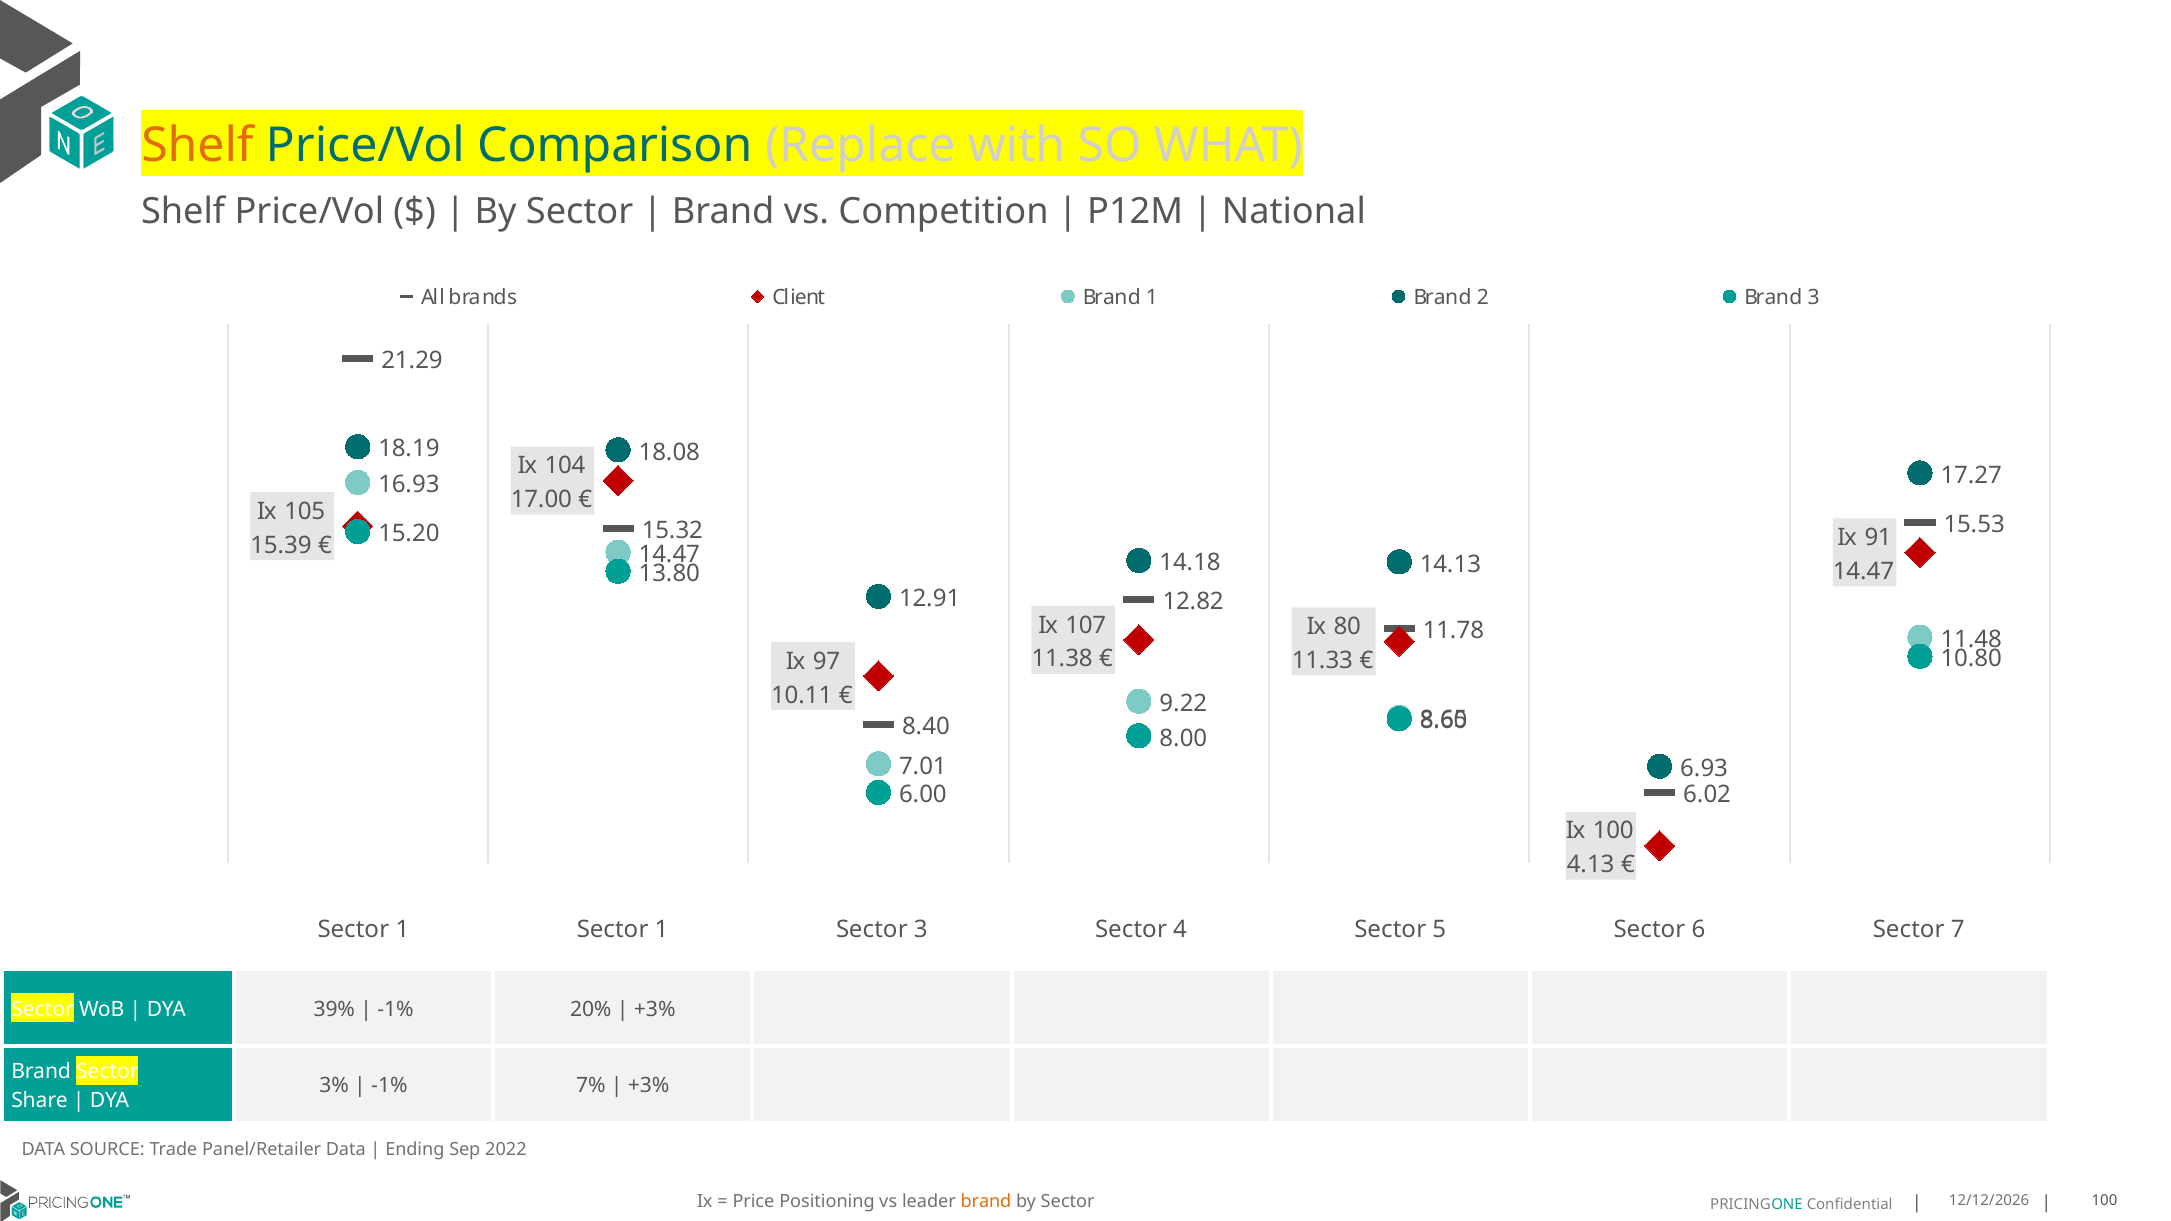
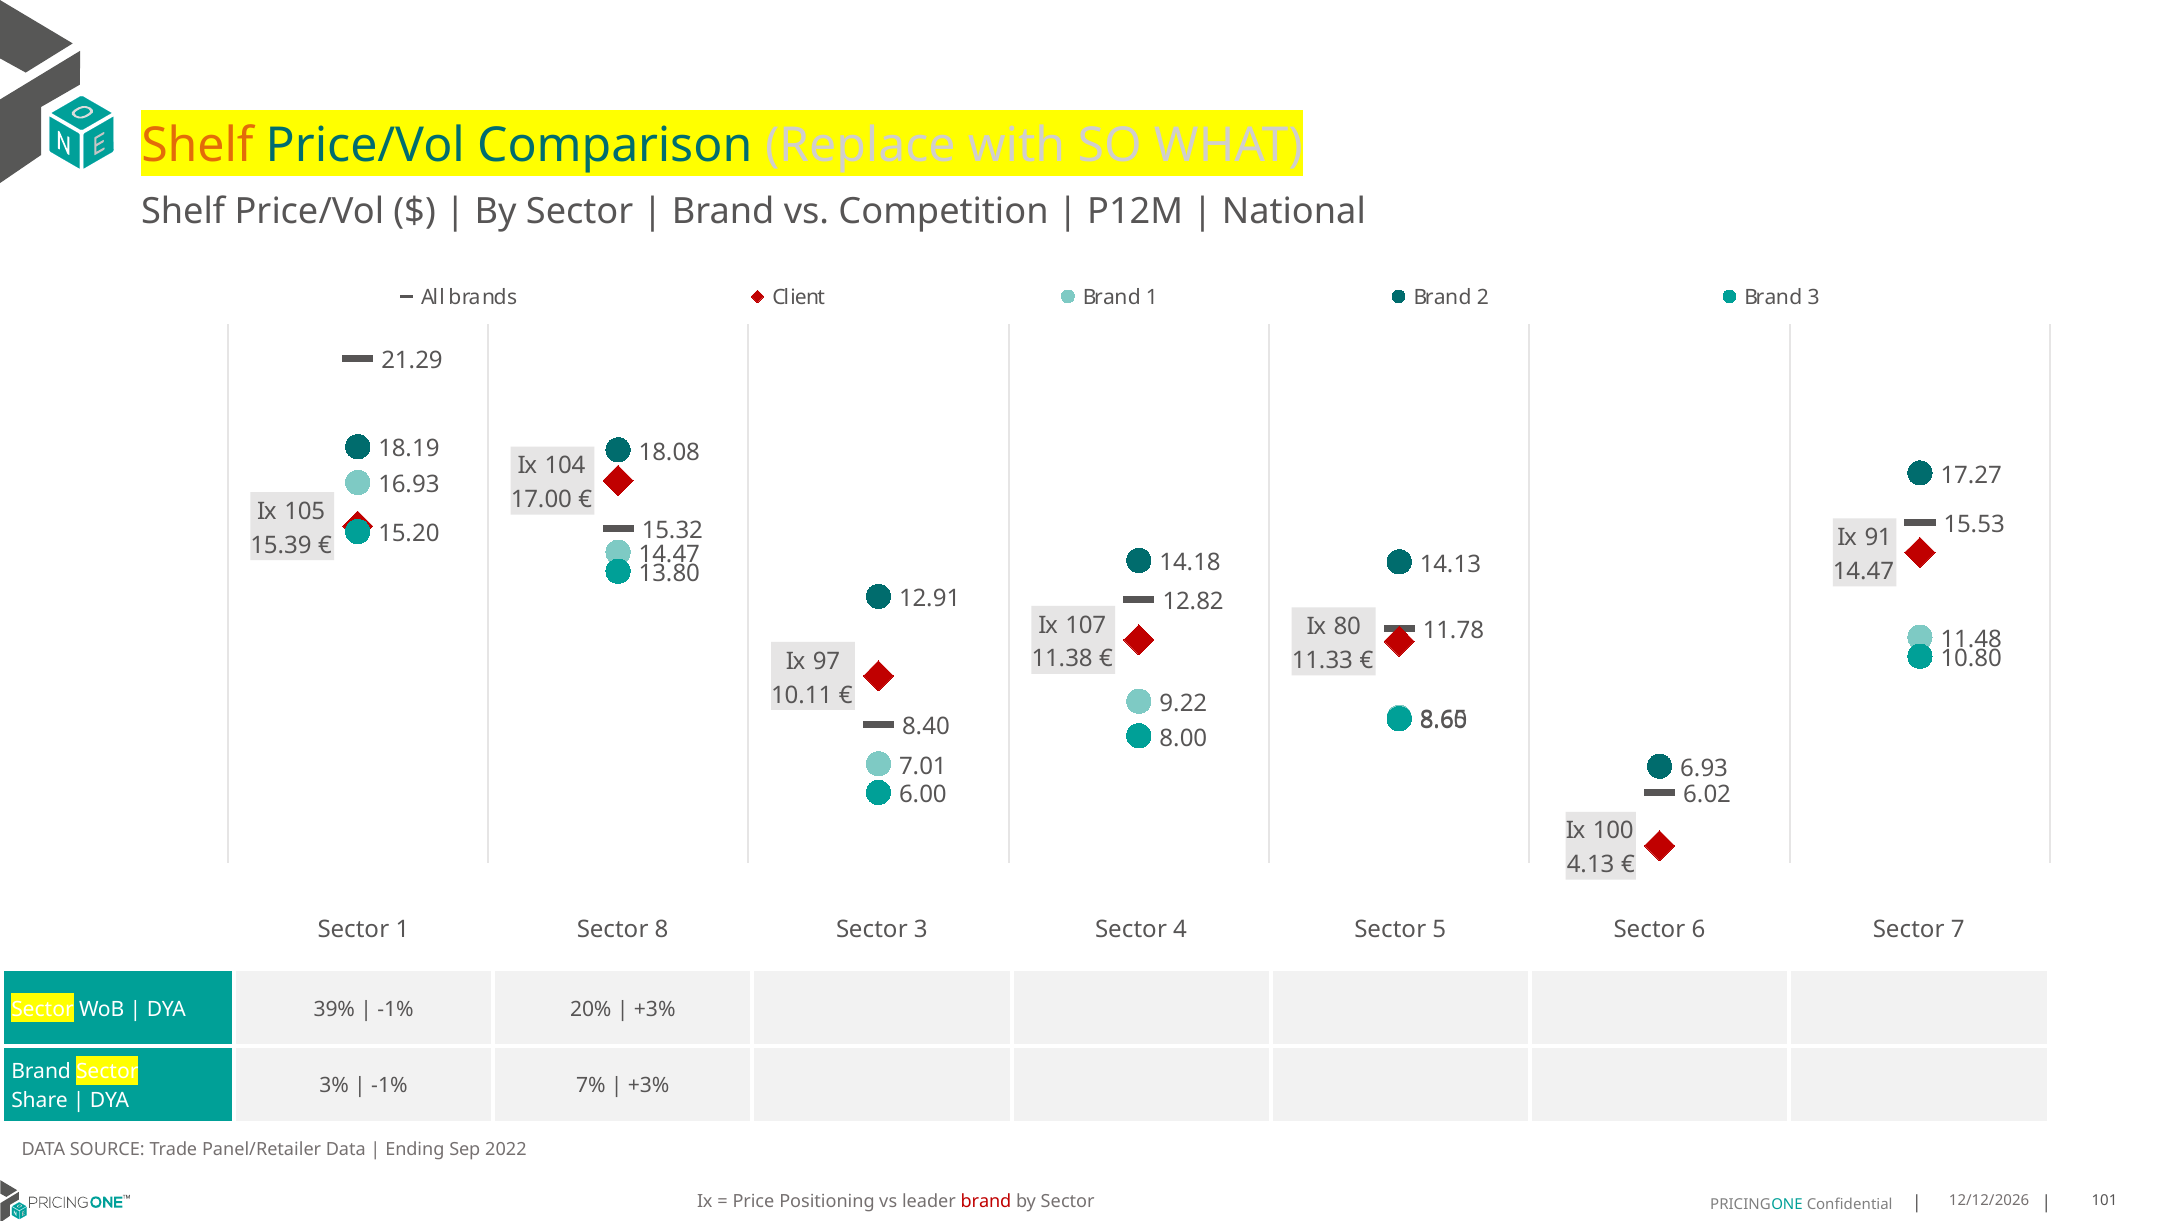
1 Sector 1: 1 -> 8 (662, 930)
brand colour: orange -> red (986, 1202)
Sector 100: 100 -> 101 (2105, 1201)
